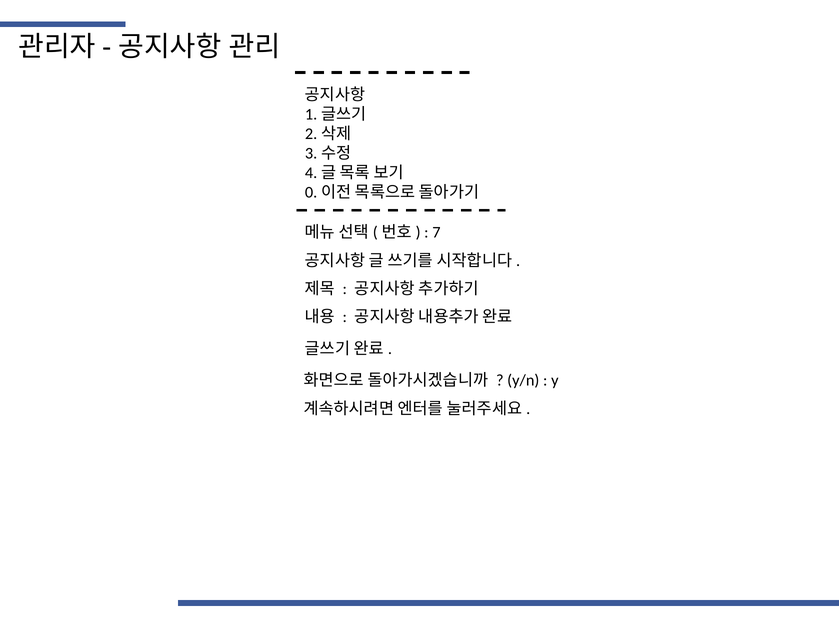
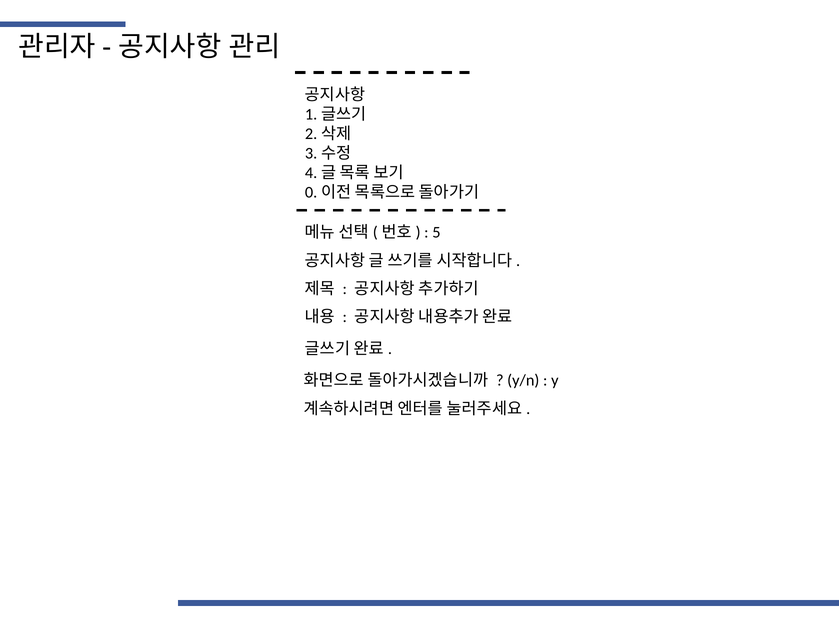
7: 7 -> 5 (436, 233)
